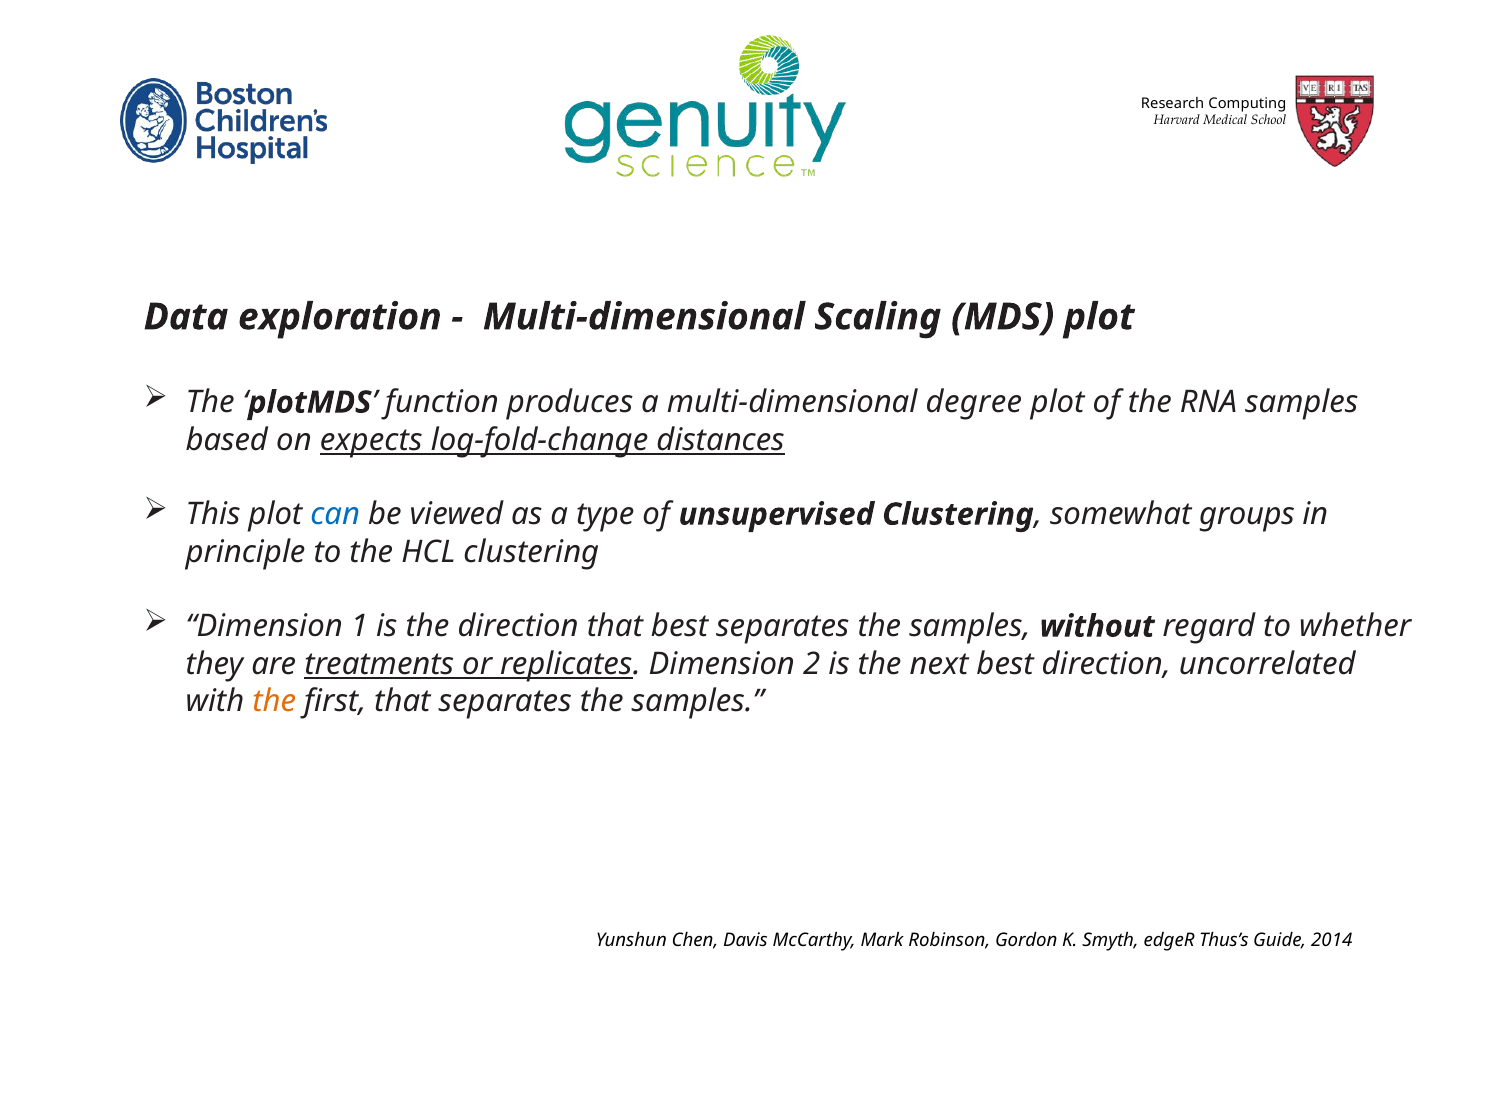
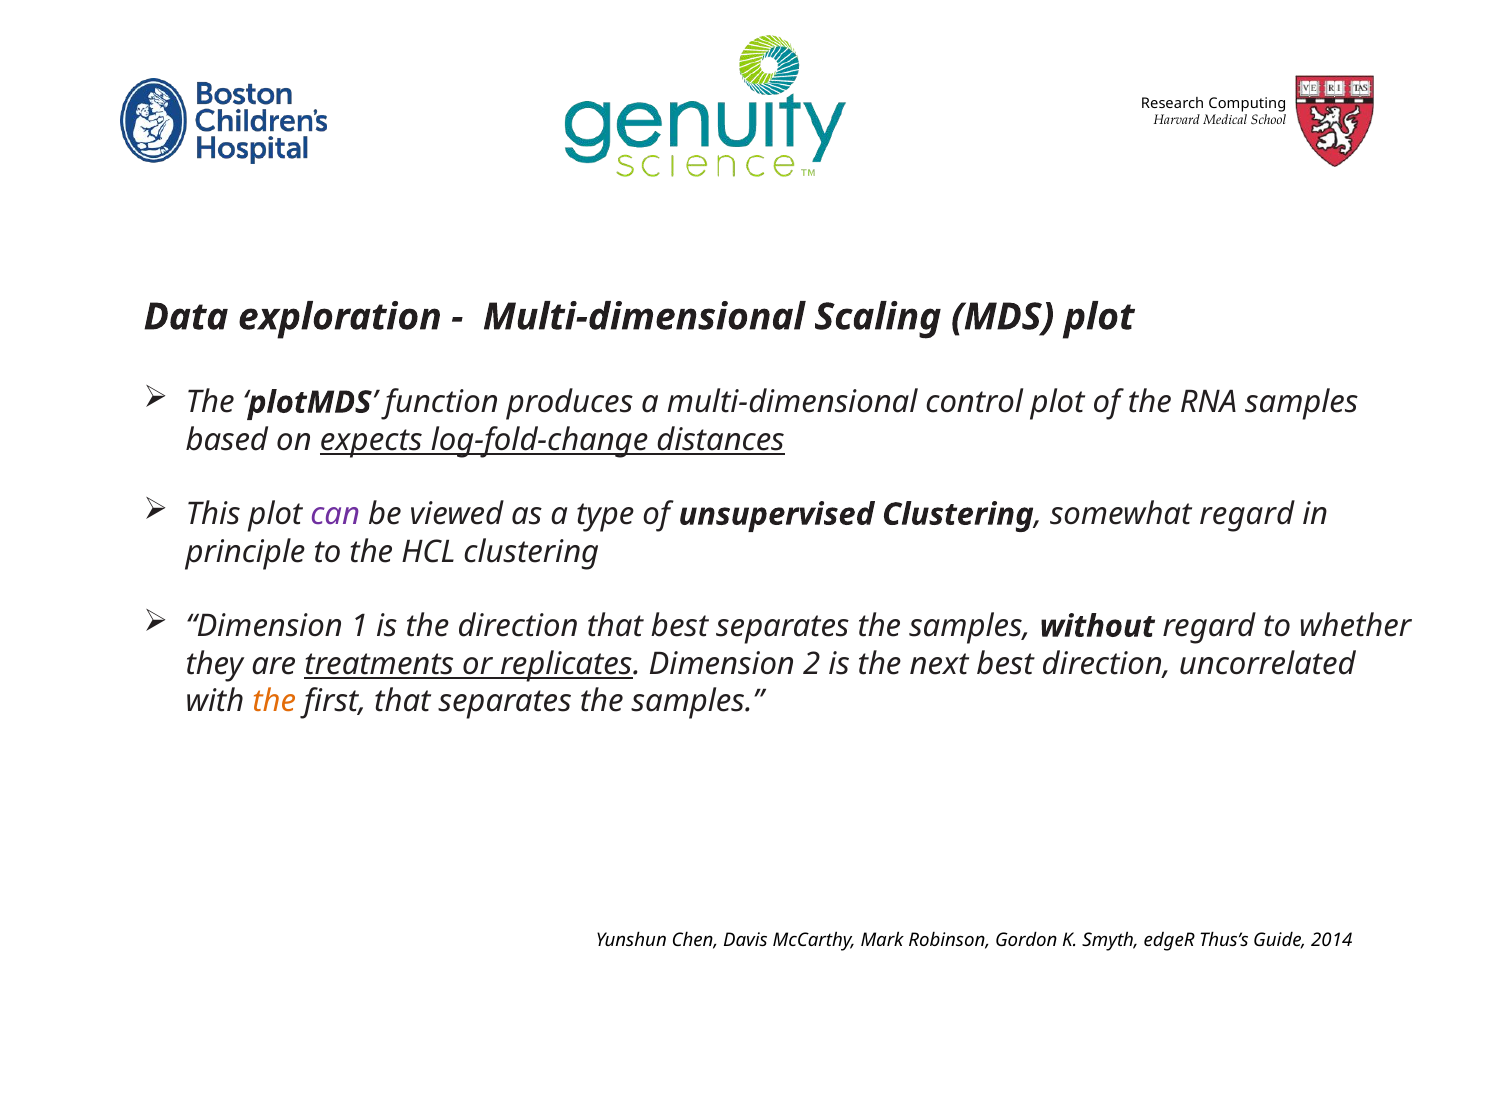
degree: degree -> control (974, 402)
can colour: blue -> purple (335, 514)
somewhat groups: groups -> regard (1247, 514)
